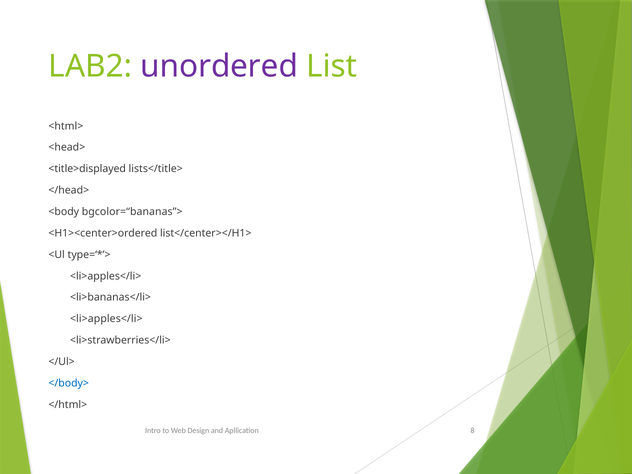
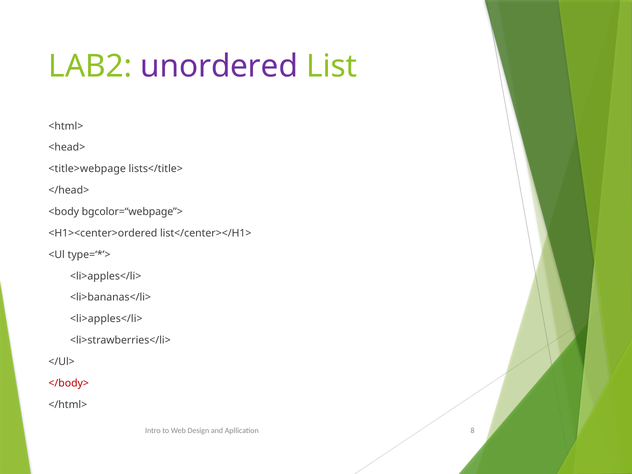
<title>displayed: <title>displayed -> <title>webpage (87, 169)
bgcolor=“bananas”>: bgcolor=“bananas”> -> bgcolor=“webpage”> (132, 212)
</body> colour: blue -> red (69, 383)
